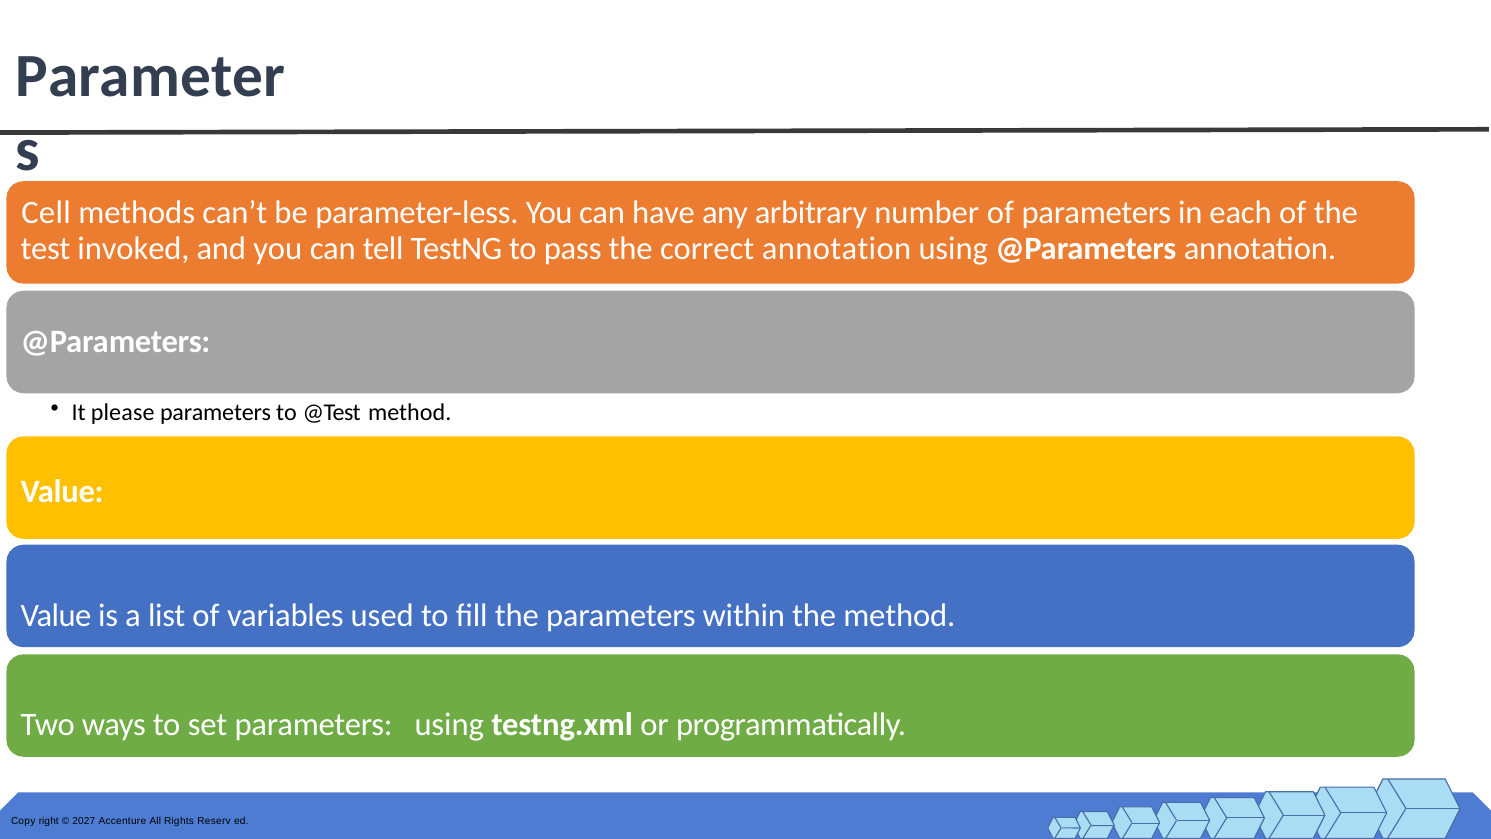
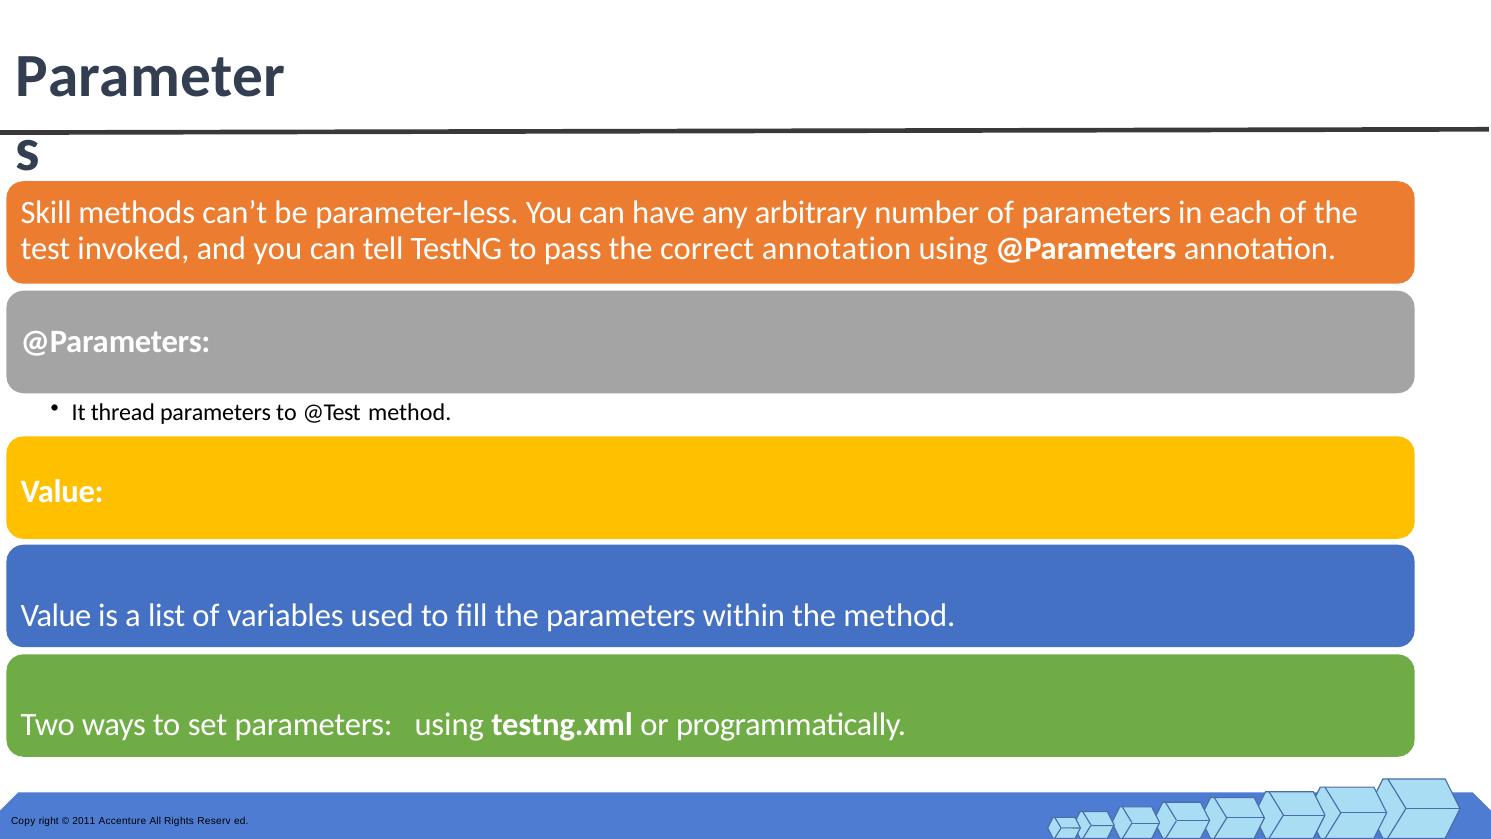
Cell: Cell -> Skill (46, 213)
please: please -> thread (123, 413)
2027: 2027 -> 2011 (84, 821)
